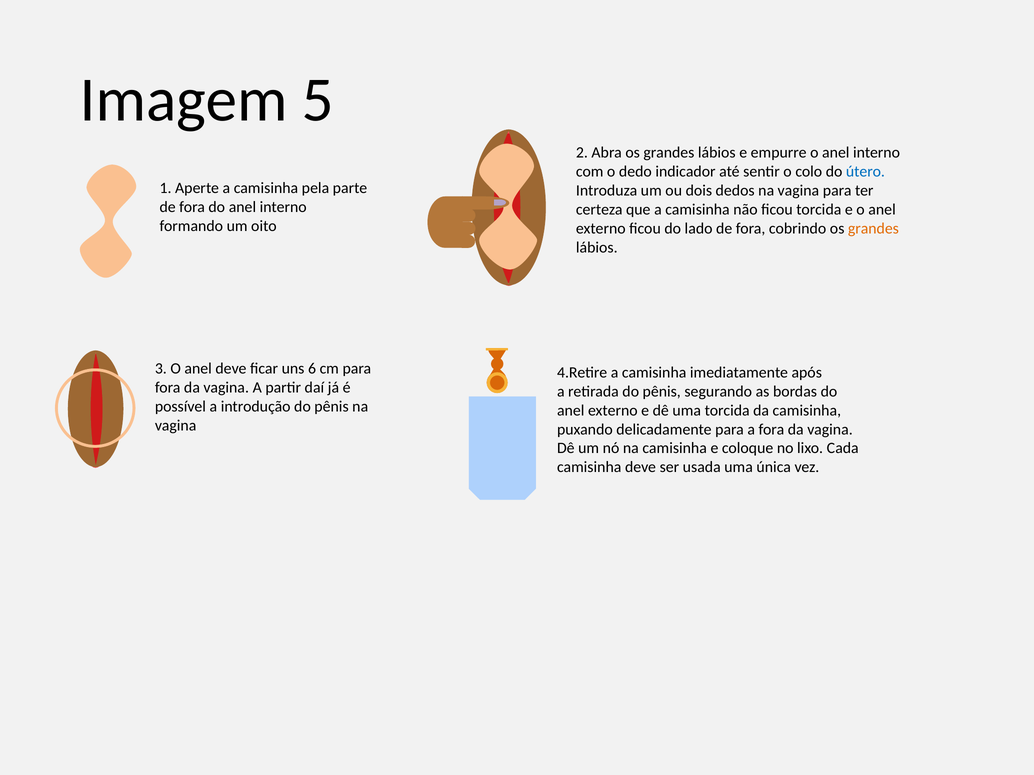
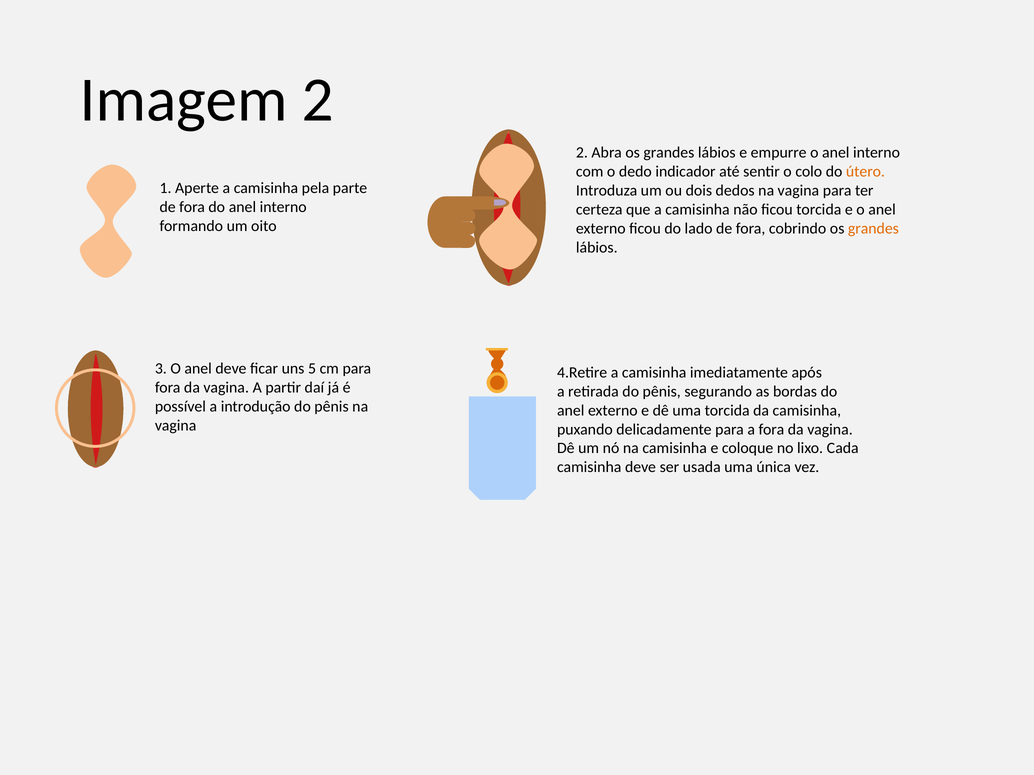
Imagem 5: 5 -> 2 (318, 100)
útero colour: blue -> orange (865, 172)
6: 6 -> 5 (312, 369)
